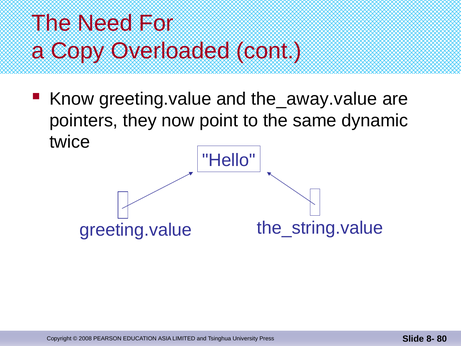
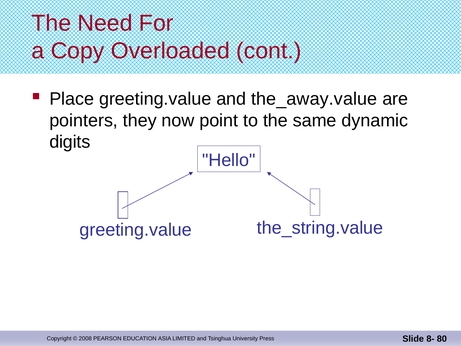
Know: Know -> Place (72, 99)
twice: twice -> digits (70, 142)
